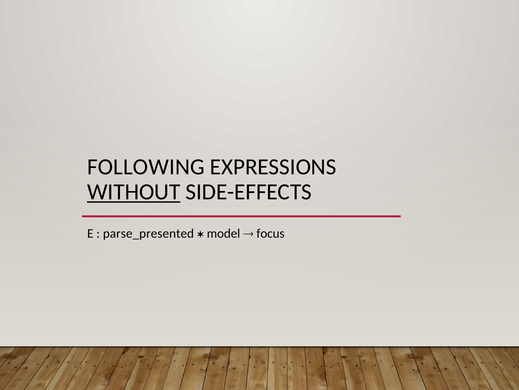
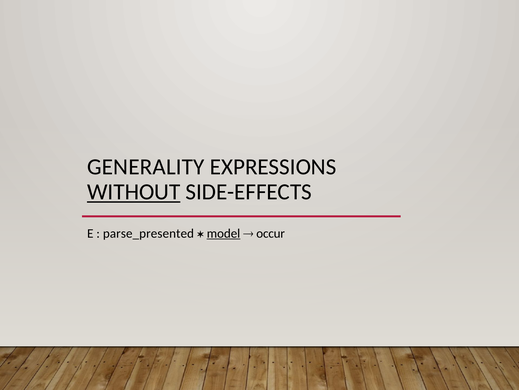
FOLLOWING: FOLLOWING -> GENERALITY (146, 167)
model underline: none -> present (223, 233)
focus: focus -> occur (271, 233)
